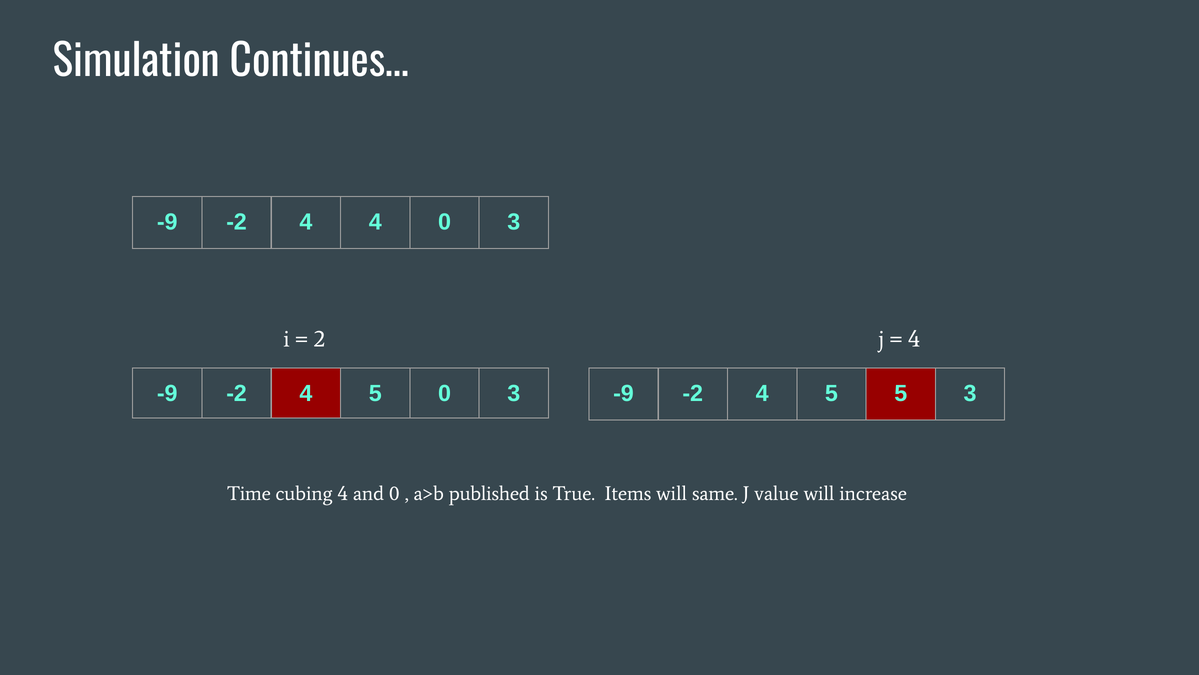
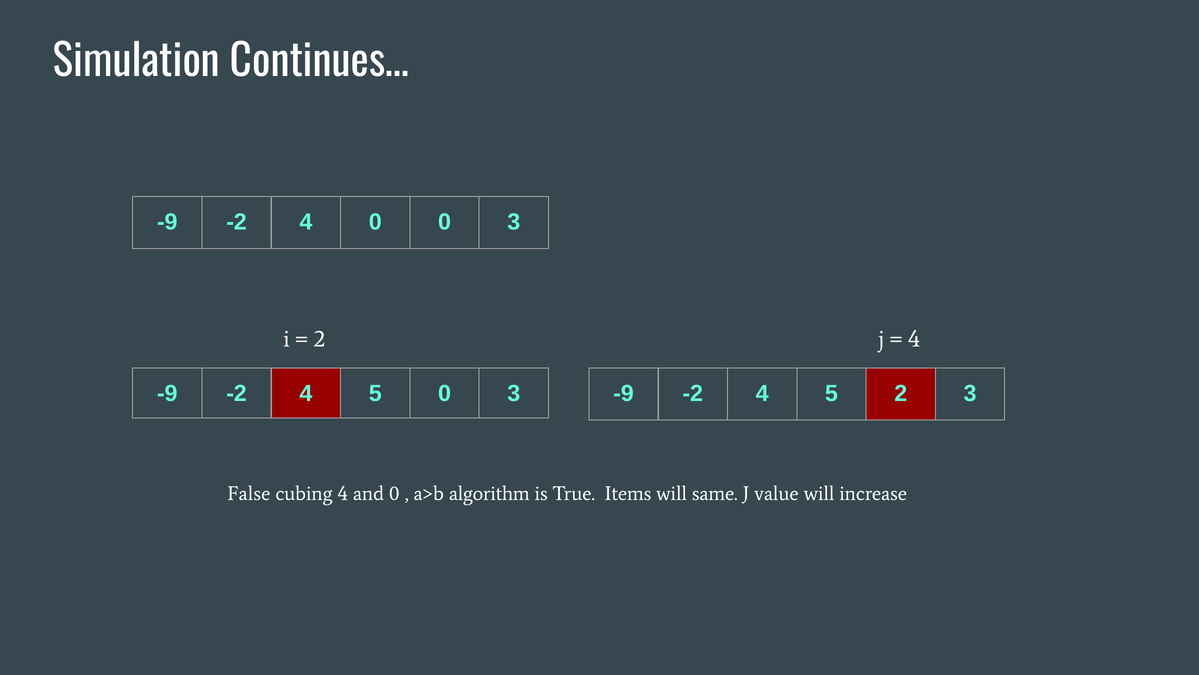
4 4: 4 -> 0 (375, 222)
5 5: 5 -> 2 (901, 393)
Time: Time -> False (249, 493)
published: published -> algorithm (489, 493)
